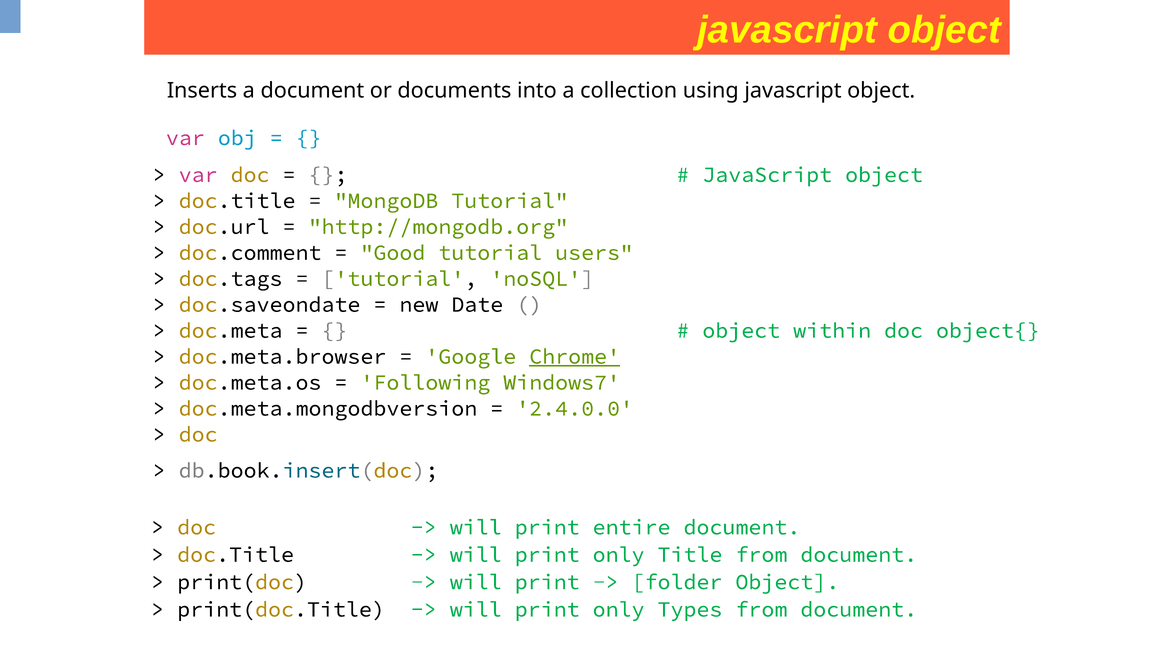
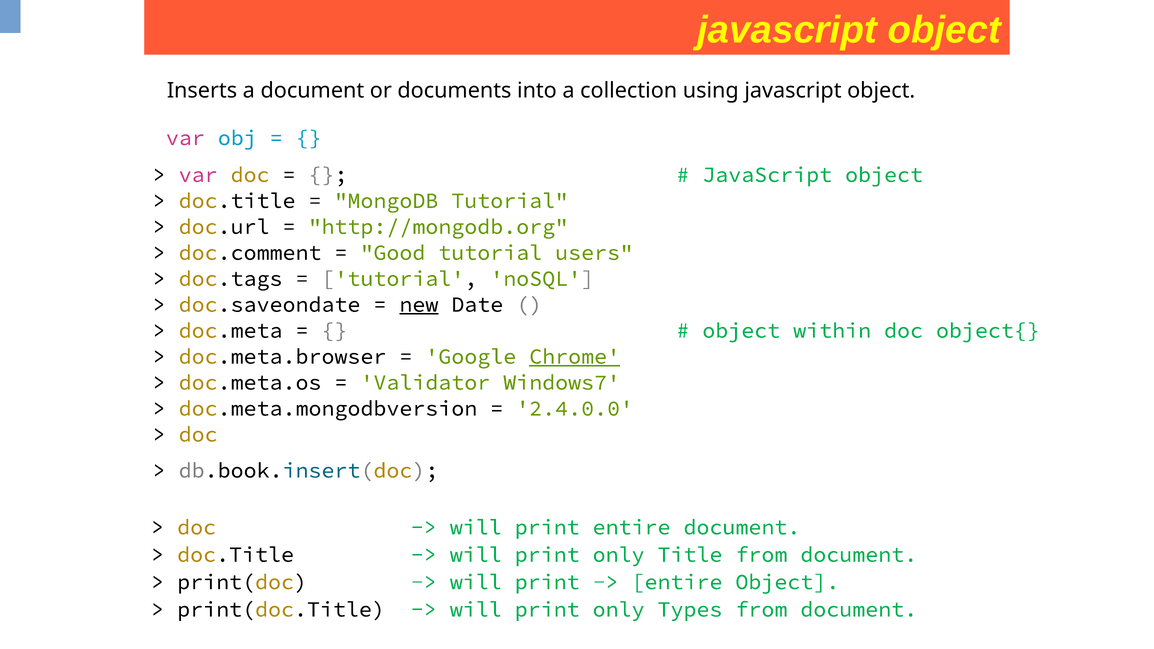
new underline: none -> present (419, 305)
Following: Following -> Validator (425, 383)
folder: folder -> entire (677, 582)
